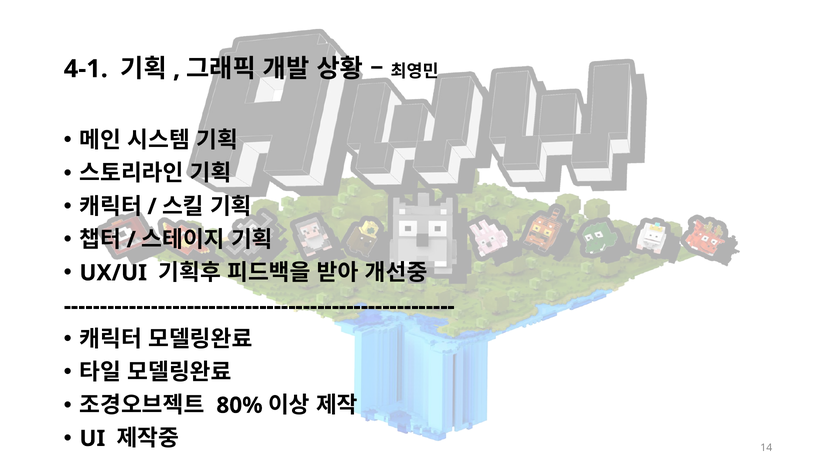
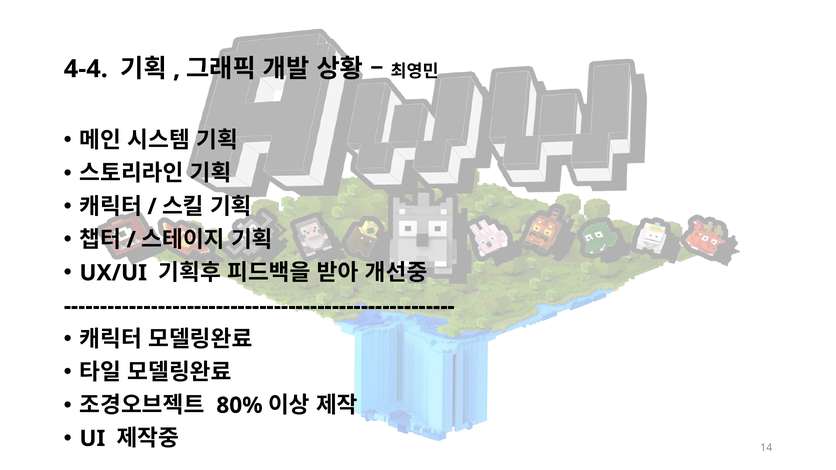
4-1: 4-1 -> 4-4 (86, 69)
